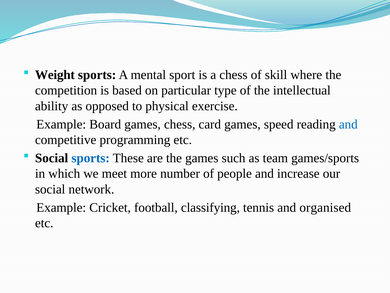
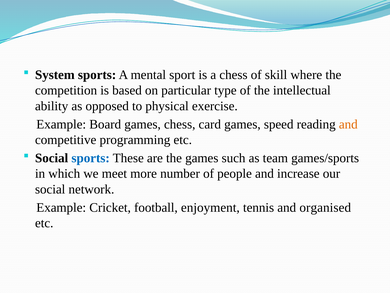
Weight: Weight -> System (55, 75)
and colour: blue -> orange (348, 124)
classifying: classifying -> enjoyment (210, 207)
